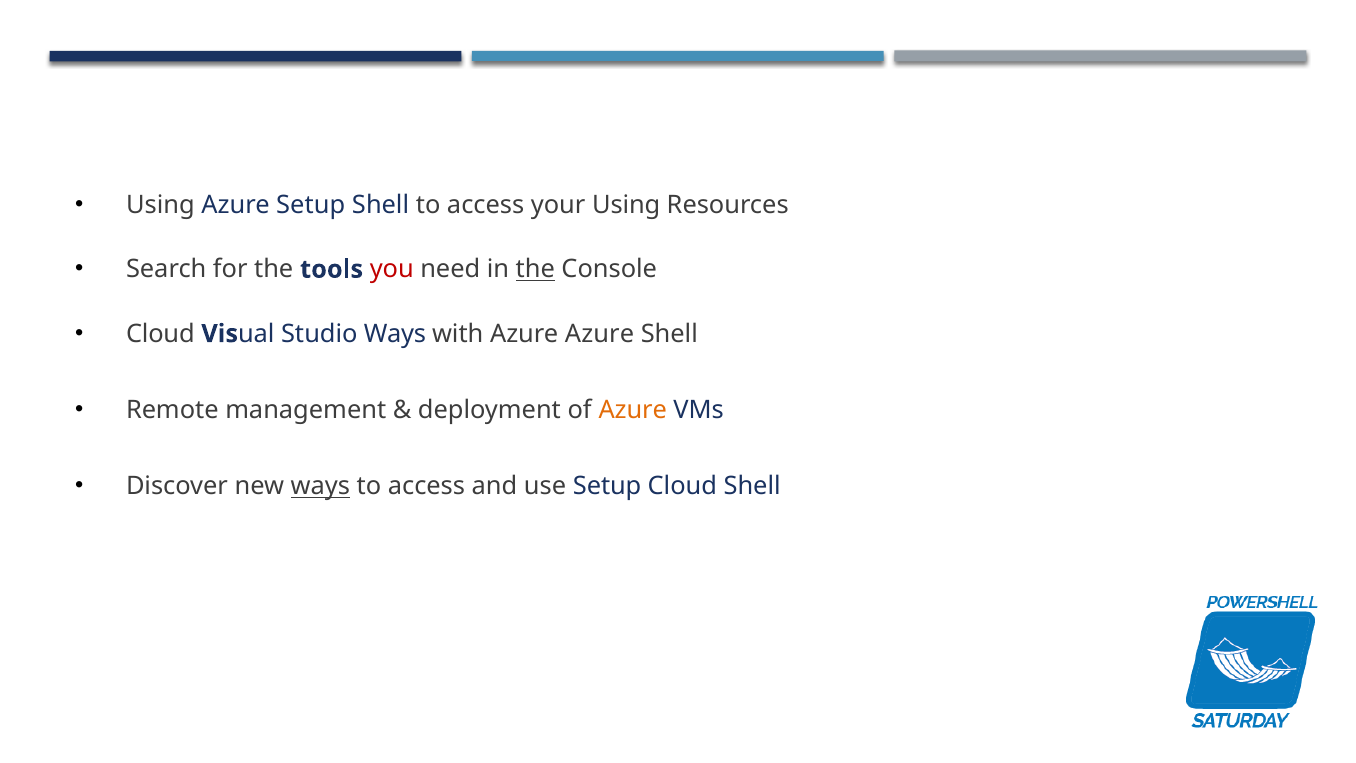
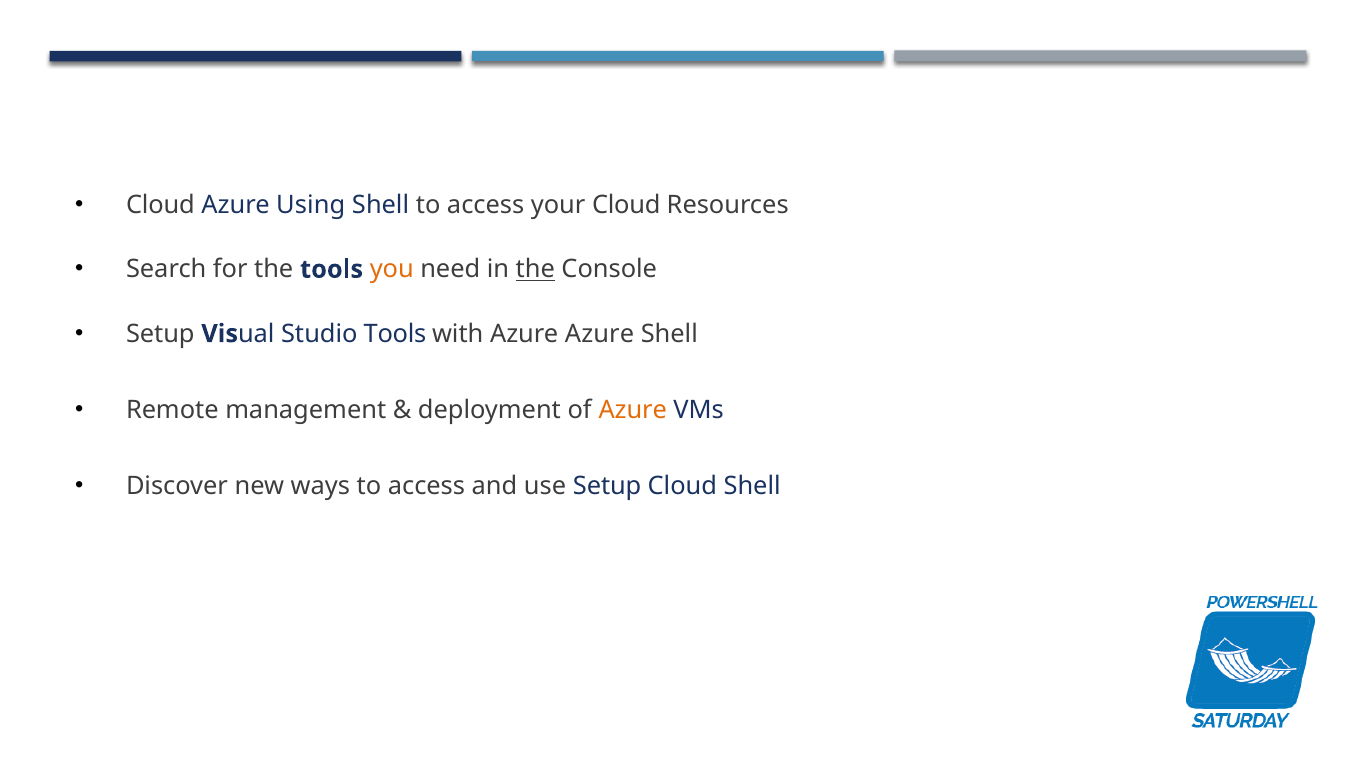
Using: Using -> Cloud (160, 205)
Azure Setup: Setup -> Using (311, 205)
your Using: Using -> Cloud (626, 205)
you colour: red -> orange (392, 269)
Cloud: Cloud -> Setup (160, 334)
Studio Ways: Ways -> Tools (395, 334)
ways underline: present -> none (320, 486)
